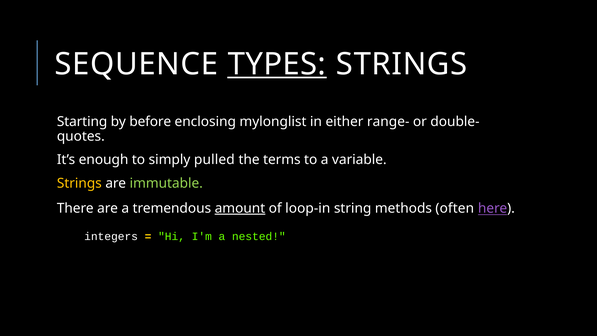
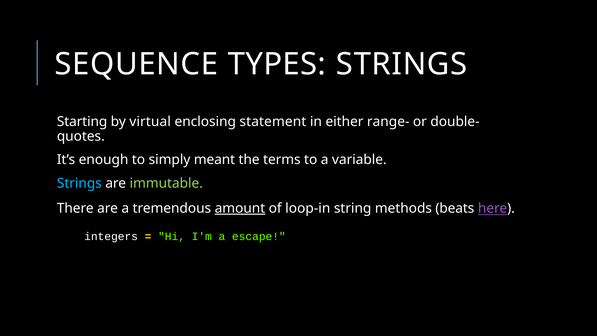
TYPES underline: present -> none (277, 64)
before: before -> virtual (150, 121)
mylonglist: mylonglist -> statement (273, 121)
pulled: pulled -> meant (214, 160)
Strings colour: yellow -> light blue (79, 183)
often: often -> beats (455, 208)
nested: nested -> escape (259, 236)
